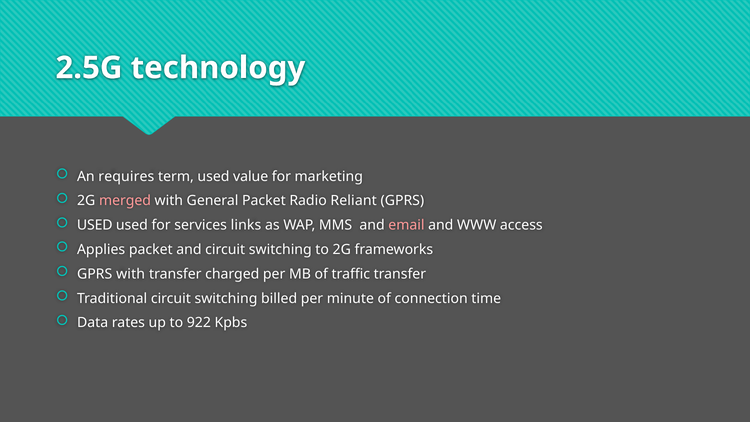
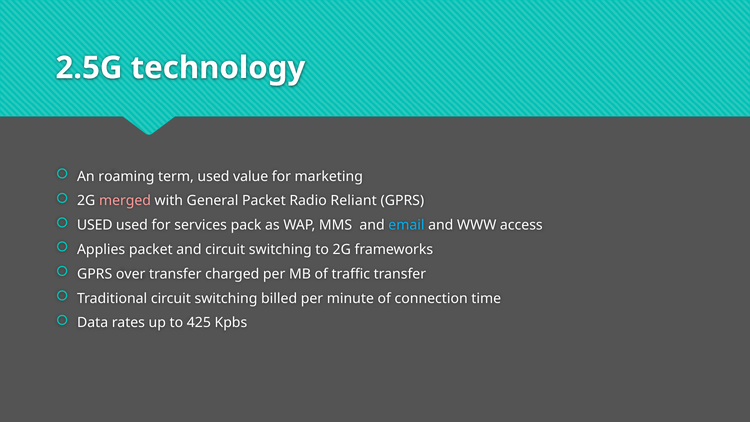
requires: requires -> roaming (126, 176)
links: links -> pack (246, 225)
email colour: pink -> light blue (406, 225)
GPRS with: with -> over (131, 274)
922: 922 -> 425 (199, 323)
